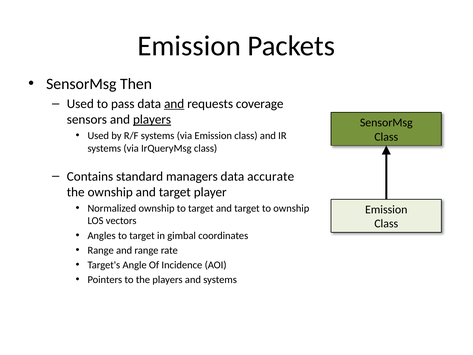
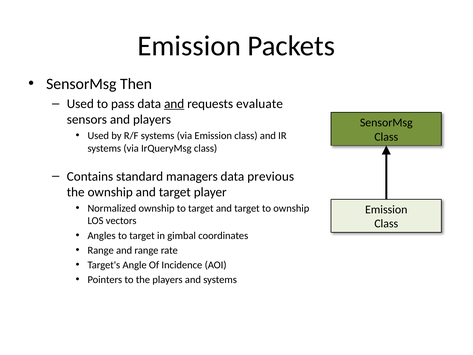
coverage: coverage -> evaluate (260, 104)
players underline: present -> none (152, 119)
accurate: accurate -> previous (271, 176)
